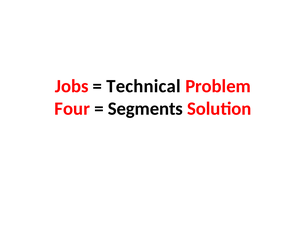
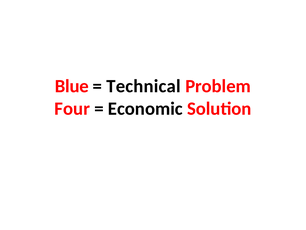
Jobs: Jobs -> Blue (72, 86)
Segments: Segments -> Economic (145, 108)
